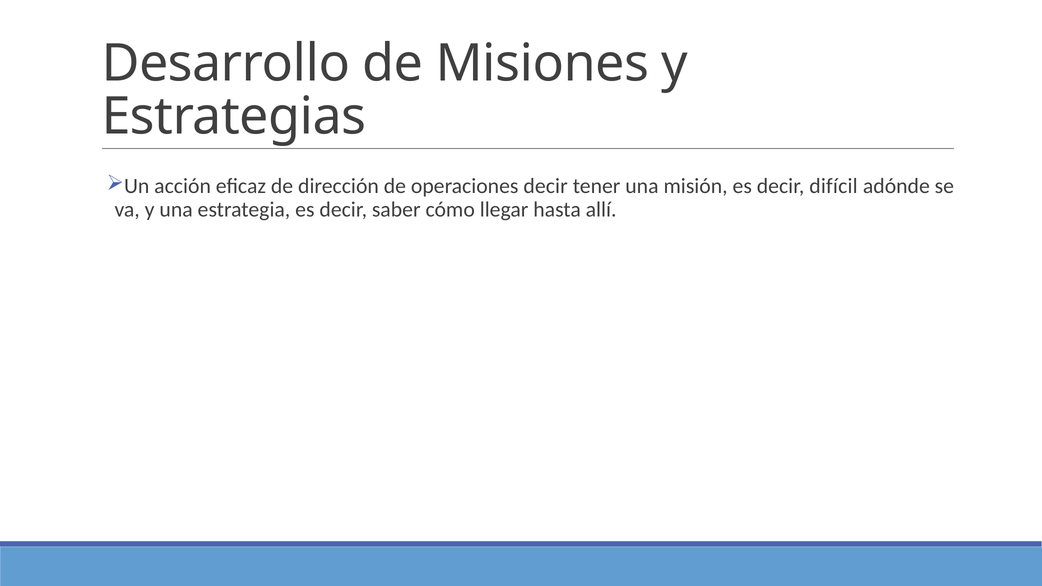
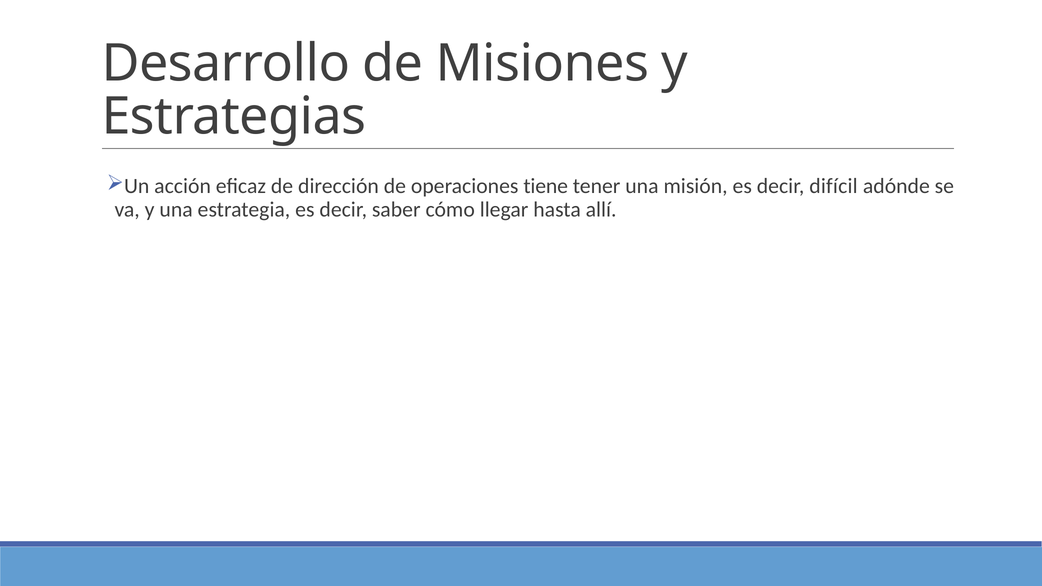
operaciones decir: decir -> tiene (546, 186)
